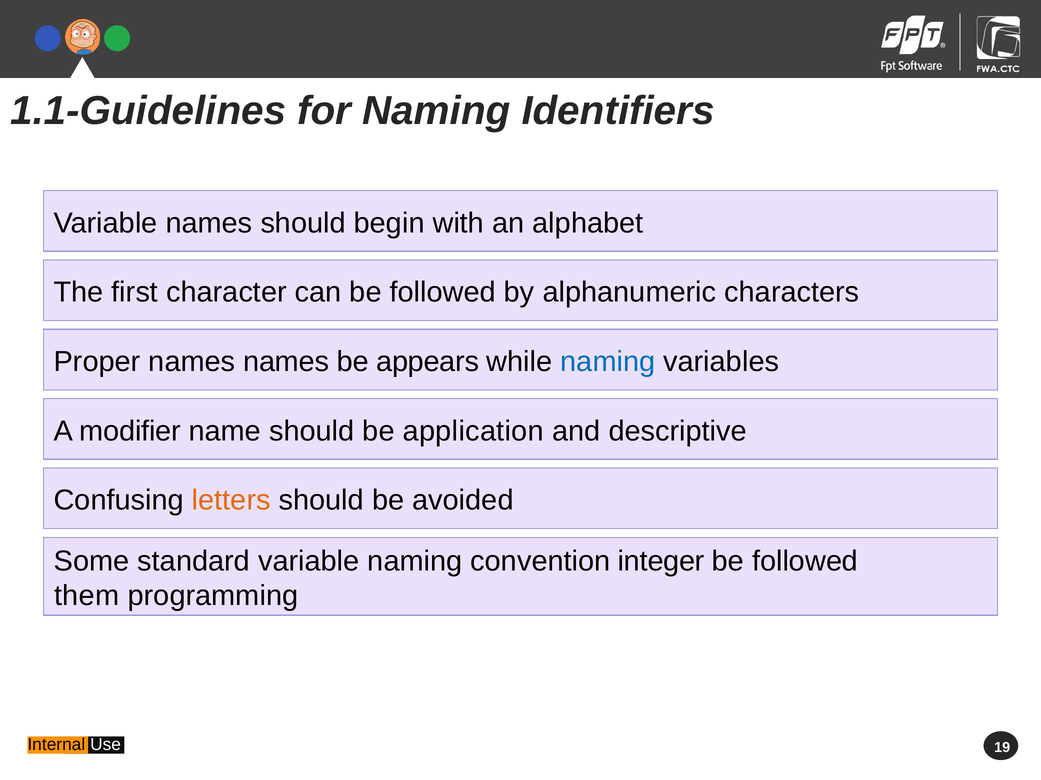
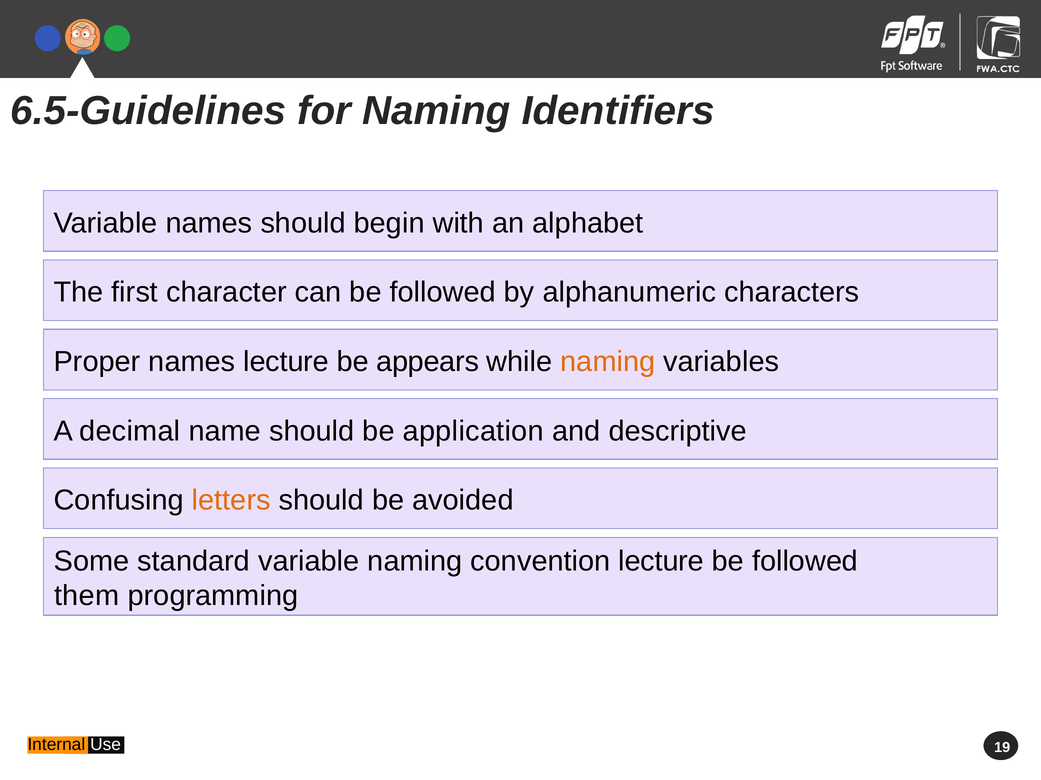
1.1-Guidelines: 1.1-Guidelines -> 6.5-Guidelines (148, 111)
names names: names -> lecture (286, 362)
naming colour: blue -> orange (608, 362)
modifier: modifier -> decimal (130, 431)
convention integer: integer -> lecture (661, 562)
